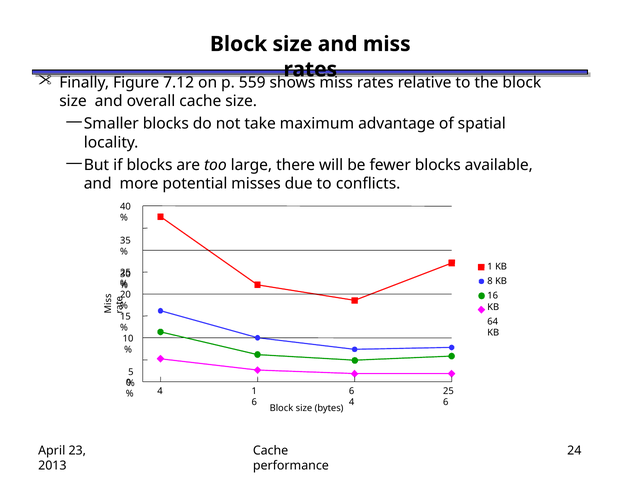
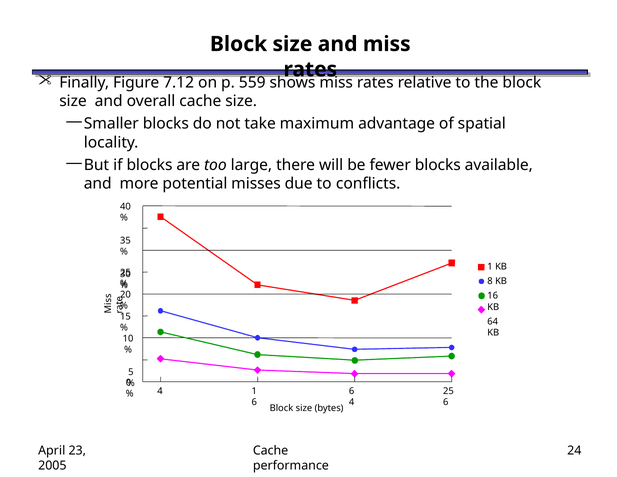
2013: 2013 -> 2005 (52, 465)
